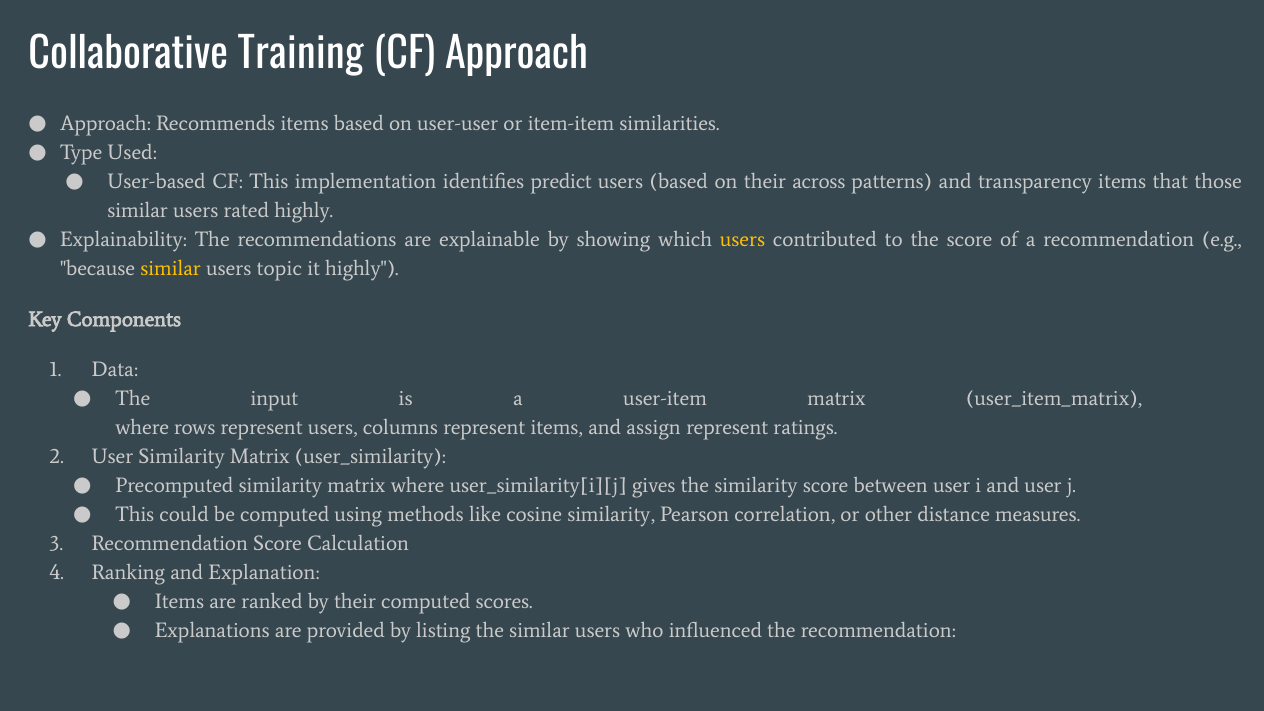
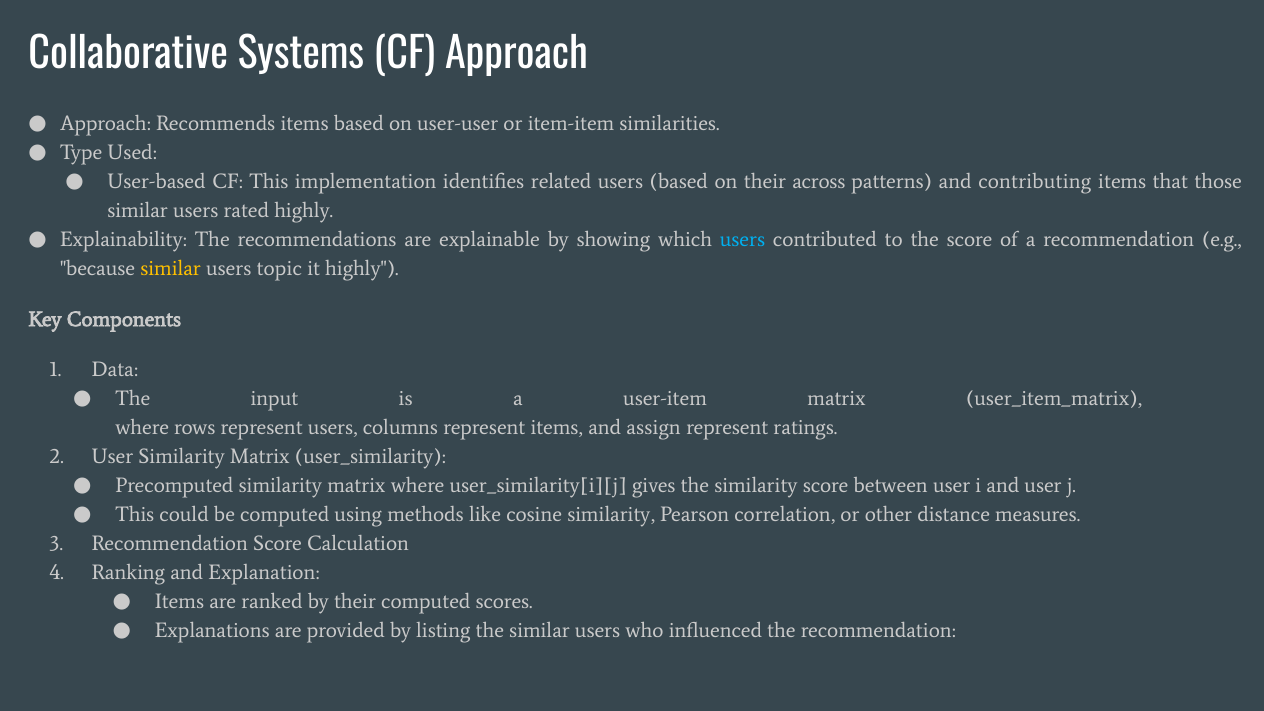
Training: Training -> Systems (301, 55)
predict: predict -> related (561, 182)
transparency: transparency -> contributing (1035, 182)
users colour: yellow -> light blue (742, 240)
